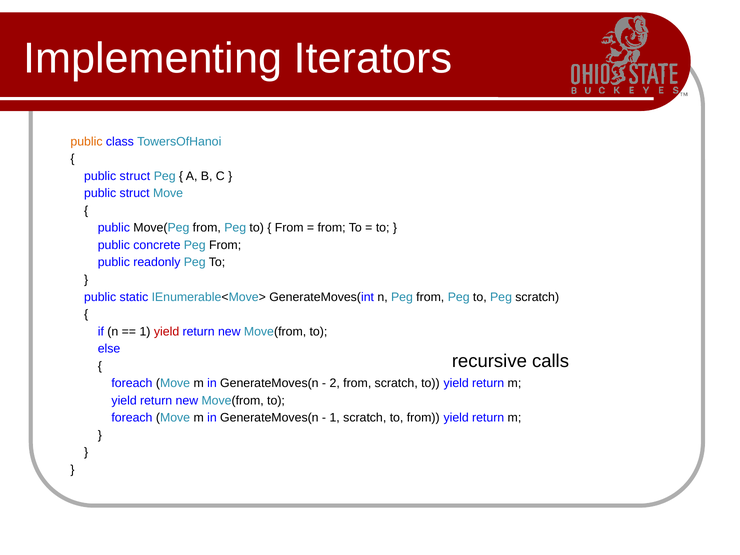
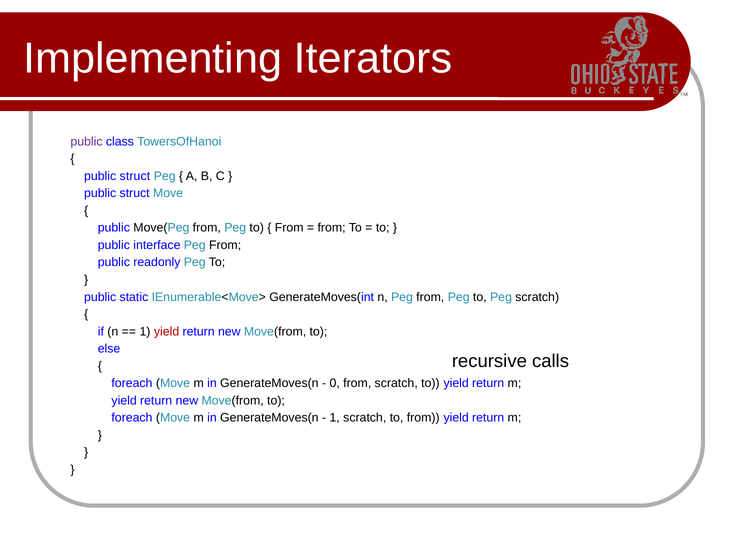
public colour: orange -> purple (86, 141)
concrete: concrete -> interface (157, 245)
2: 2 -> 0 (335, 383)
